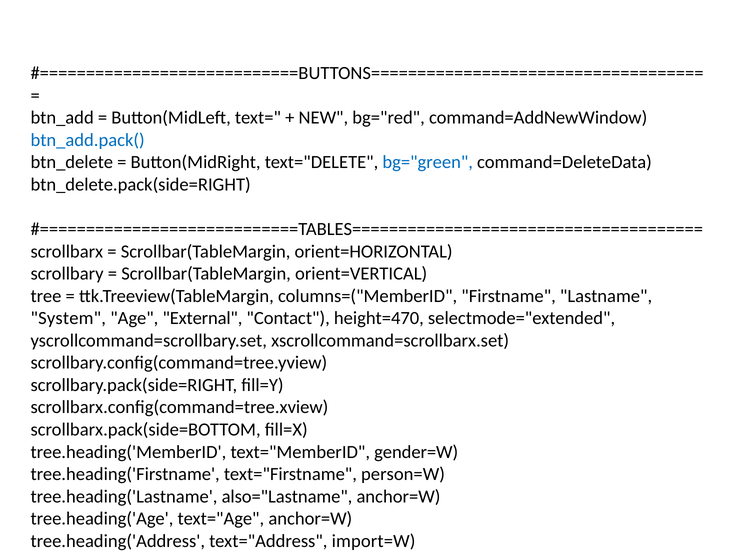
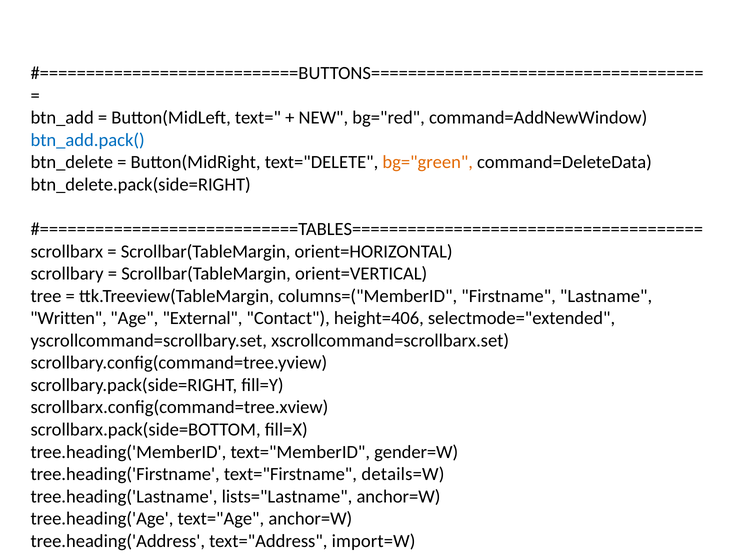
bg="green colour: blue -> orange (428, 162)
System: System -> Written (68, 318)
height=470: height=470 -> height=406 (379, 318)
person=W: person=W -> details=W (403, 474)
also="Lastname: also="Lastname -> lists="Lastname (287, 497)
